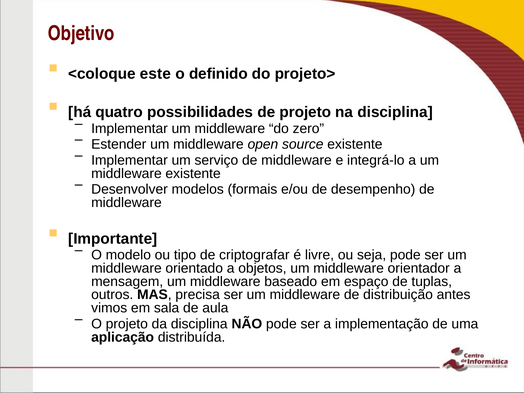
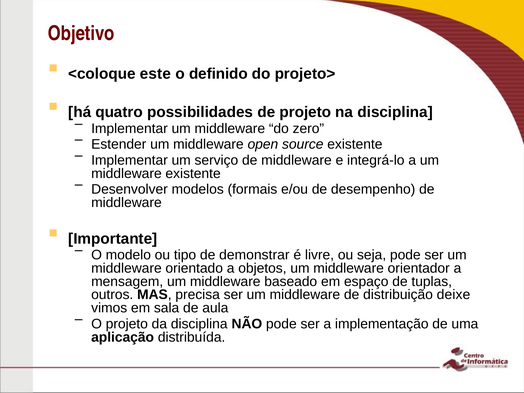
criptografar: criptografar -> demonstrar (254, 255)
antes: antes -> deixe (453, 295)
